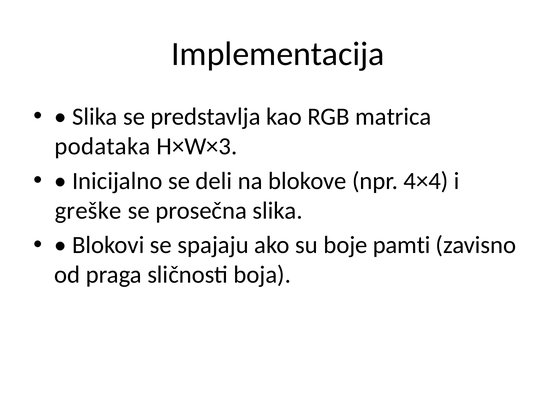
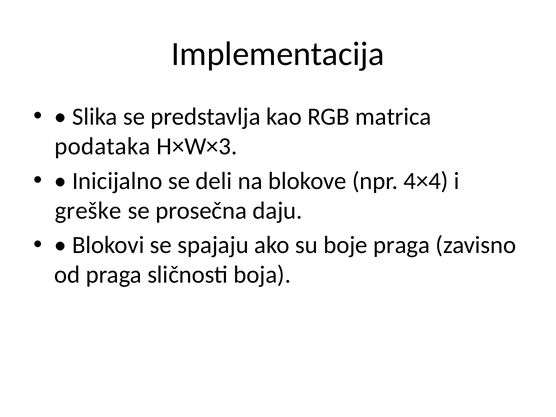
prosečna slika: slika -> daju (278, 211)
boje pamti: pamti -> praga (402, 245)
